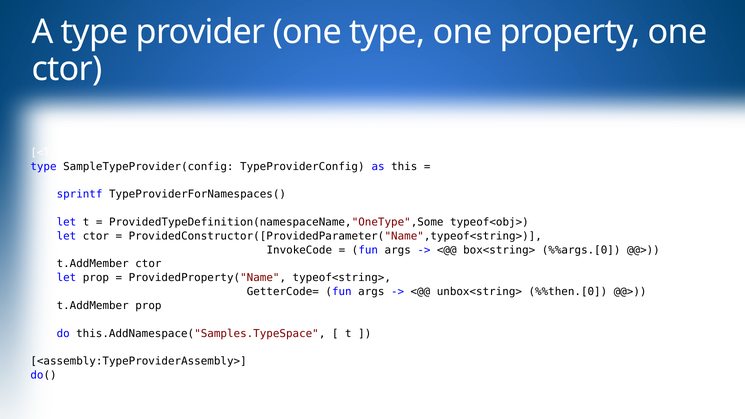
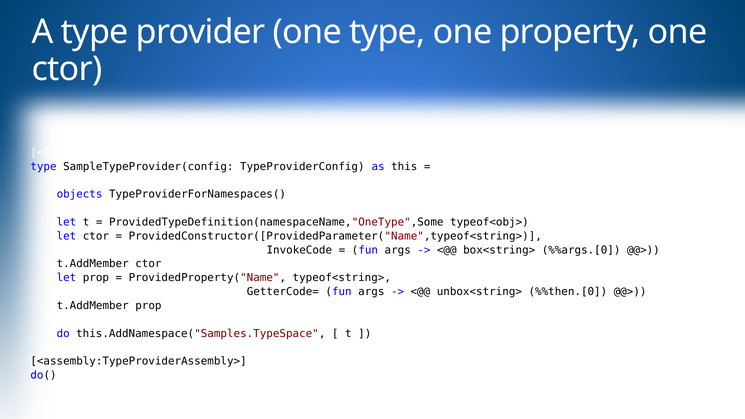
sprintf: sprintf -> objects (80, 194)
